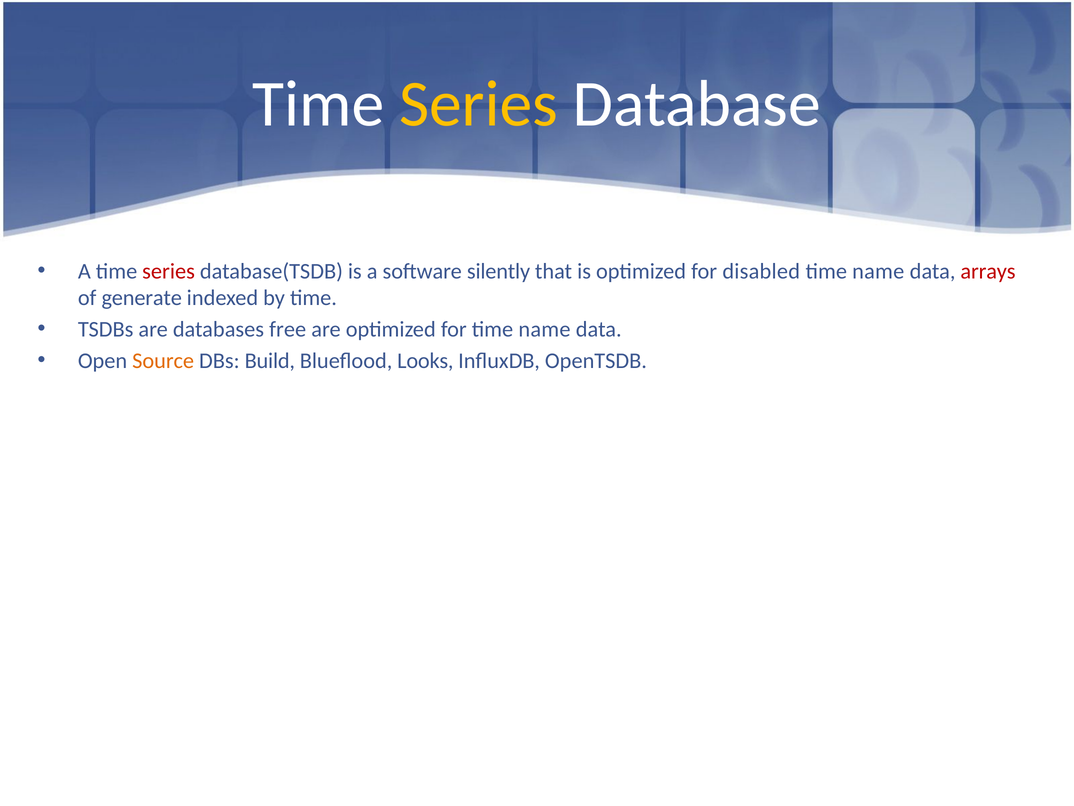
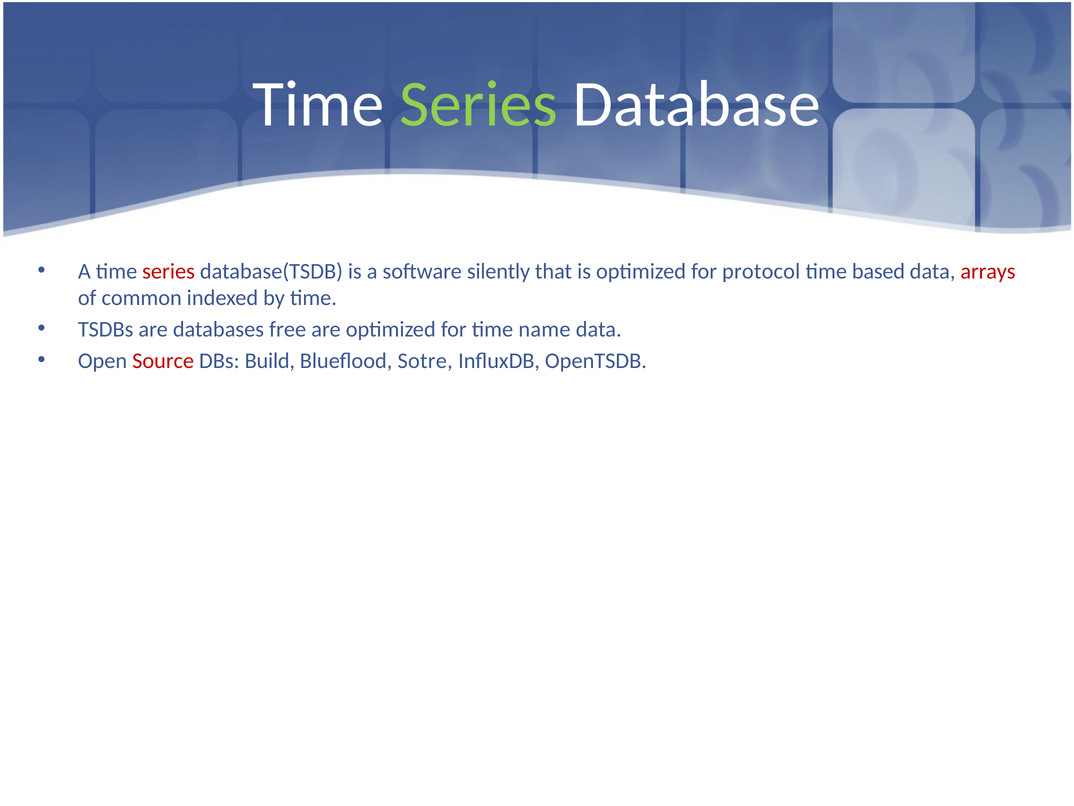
Series colour: yellow -> light green (479, 104)
disabled: disabled -> protocol (761, 271)
name: name -> based (878, 271)
generate: generate -> common (142, 298)
Source colour: orange -> red (163, 360)
Looks: Looks -> Sotre (425, 360)
